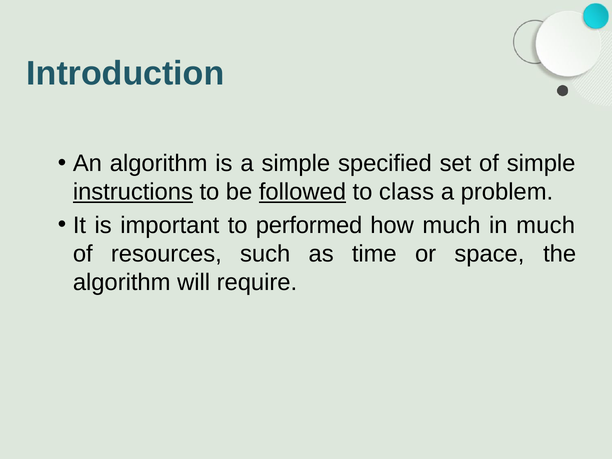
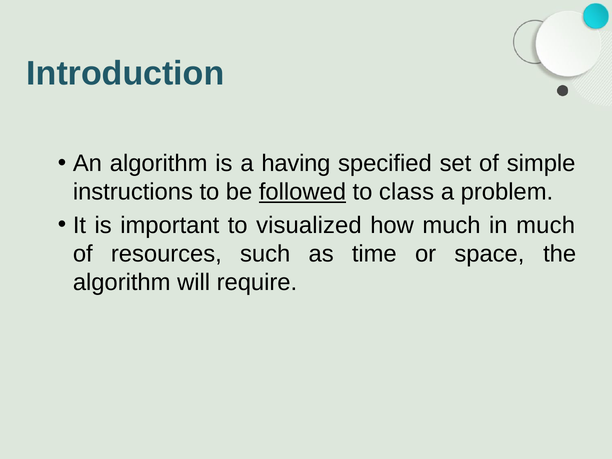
a simple: simple -> having (296, 164)
instructions underline: present -> none (133, 192)
performed: performed -> visualized (309, 225)
